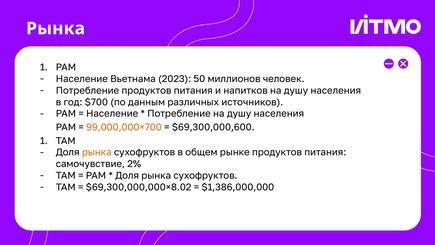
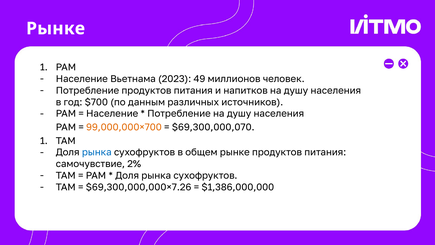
Рынка: Рынка -> Рынке (56, 28)
50: 50 -> 49 (199, 79)
$69,300,000,600: $69,300,000,600 -> $69,300,000,070 (213, 127)
рынка colour: orange -> blue (97, 152)
$69,300,000,000×8.02: $69,300,000,000×8.02 -> $69,300,000,000×7.26 (139, 187)
